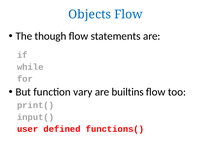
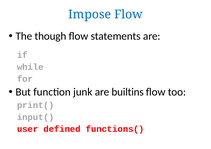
Objects: Objects -> Impose (90, 14)
vary: vary -> junk (83, 92)
